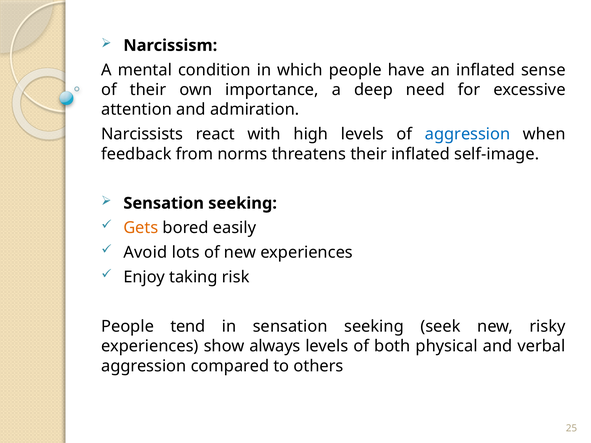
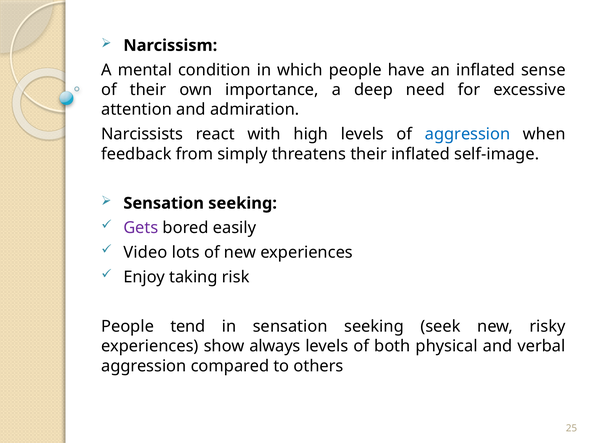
norms: norms -> simply (242, 154)
Gets colour: orange -> purple (141, 228)
Avoid: Avoid -> Video (145, 253)
